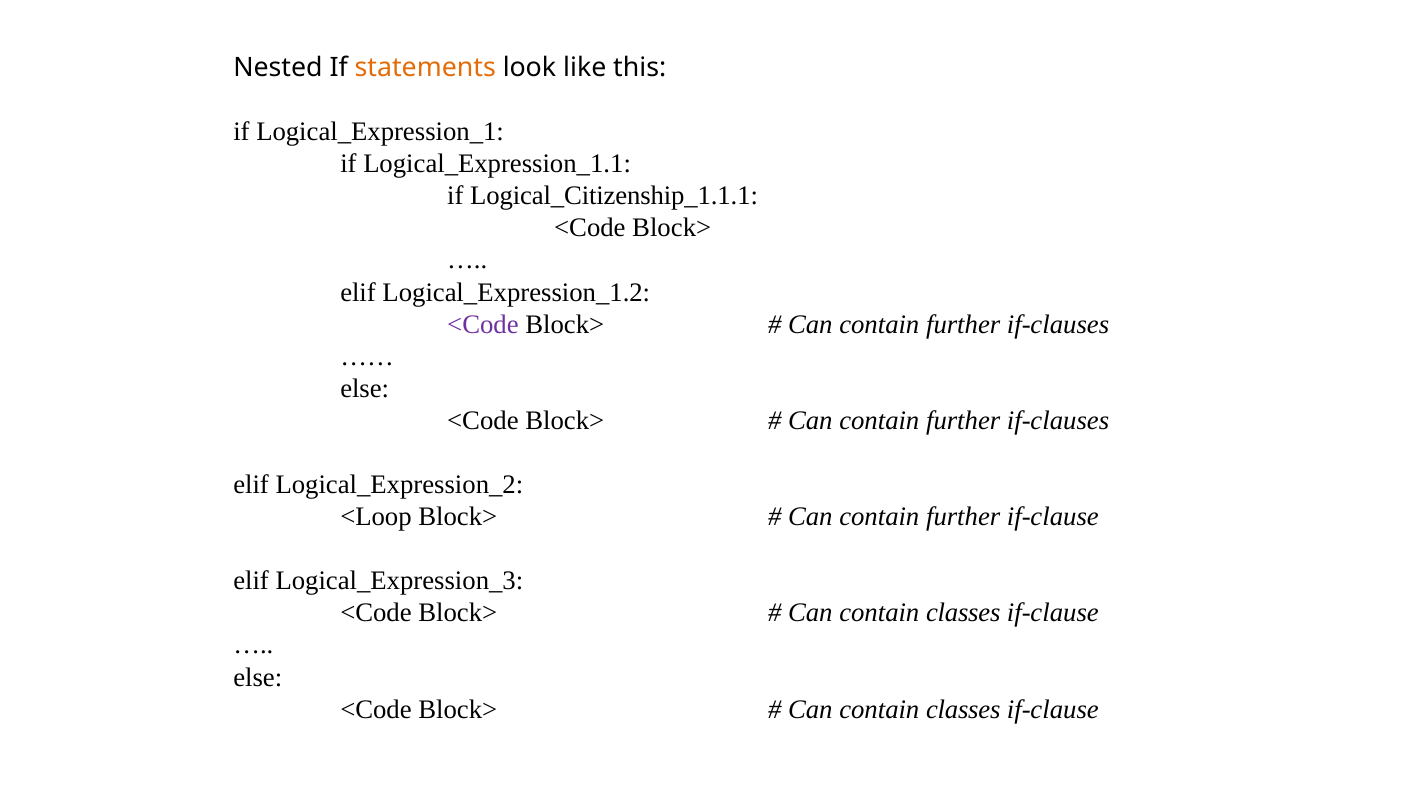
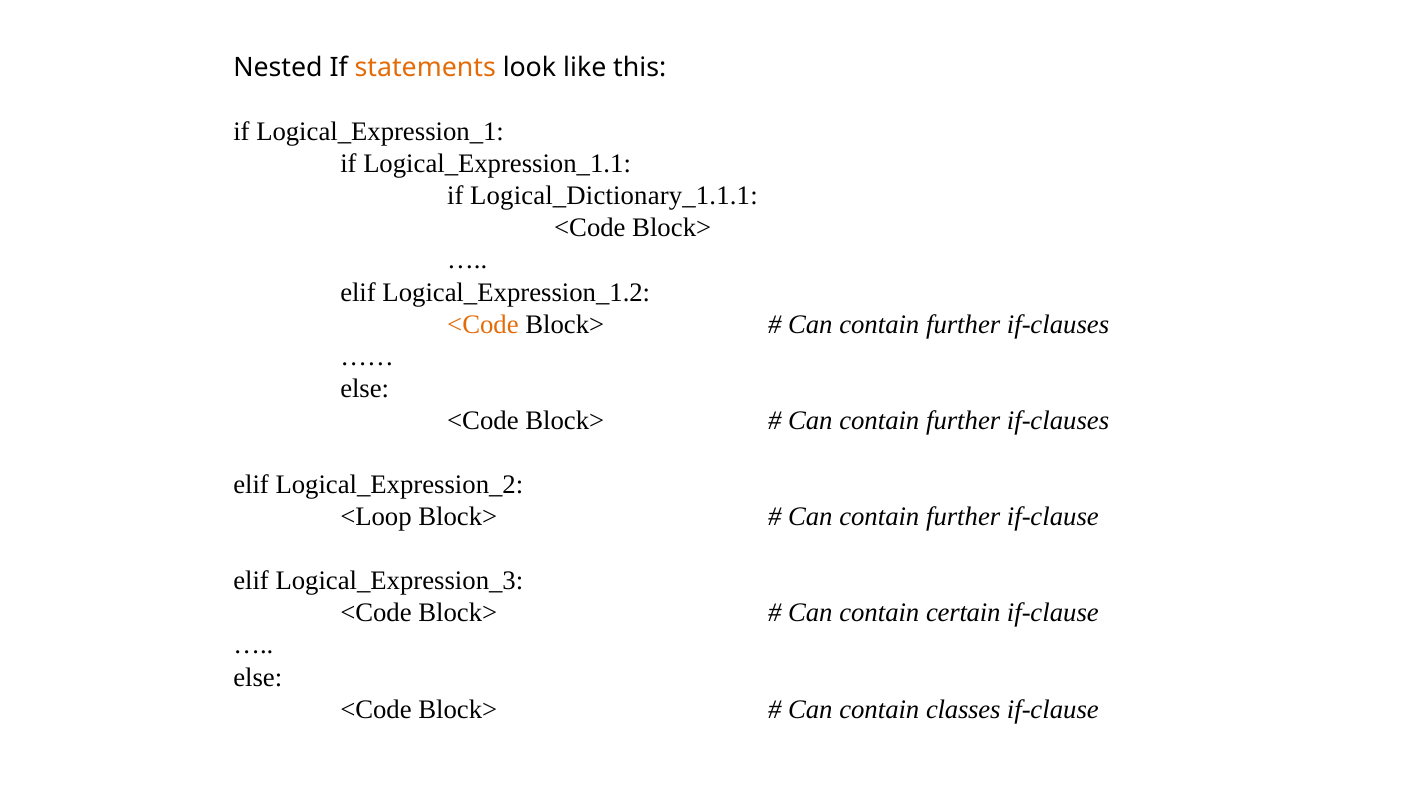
Logical_Citizenship_1.1.1: Logical_Citizenship_1.1.1 -> Logical_Dictionary_1.1.1 (614, 196)
<Code colour: purple -> orange (483, 324)
classes: classes -> certain (963, 613)
